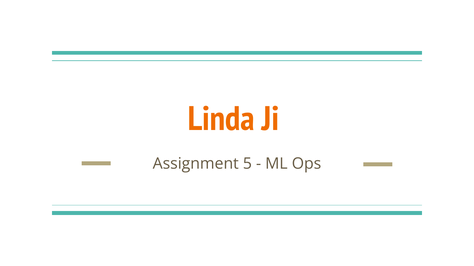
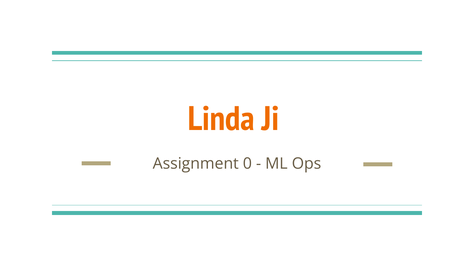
5: 5 -> 0 (247, 164)
